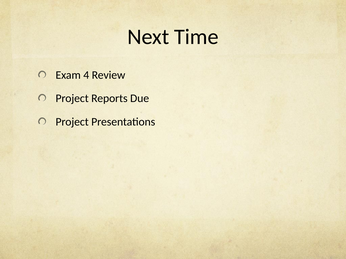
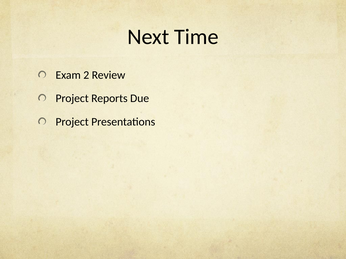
4: 4 -> 2 (86, 75)
